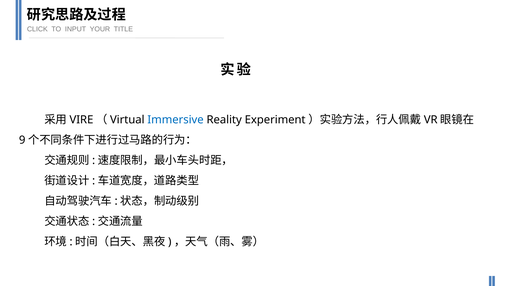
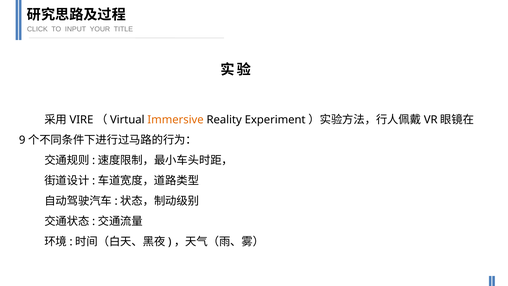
Immersive colour: blue -> orange (176, 120)
